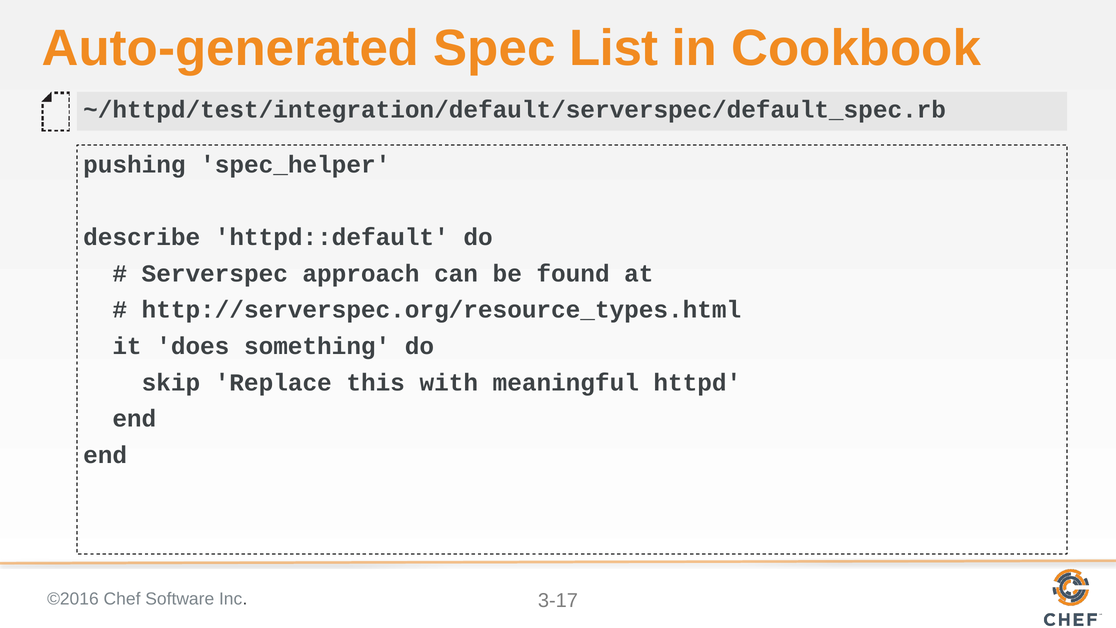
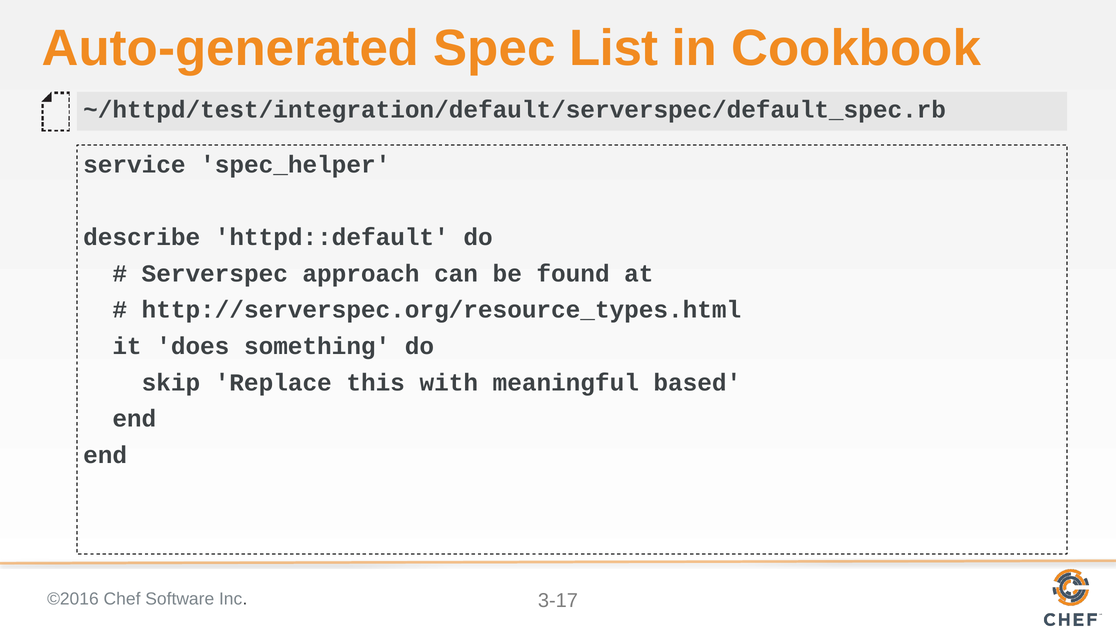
pushing: pushing -> service (134, 165)
httpd: httpd -> based (697, 382)
